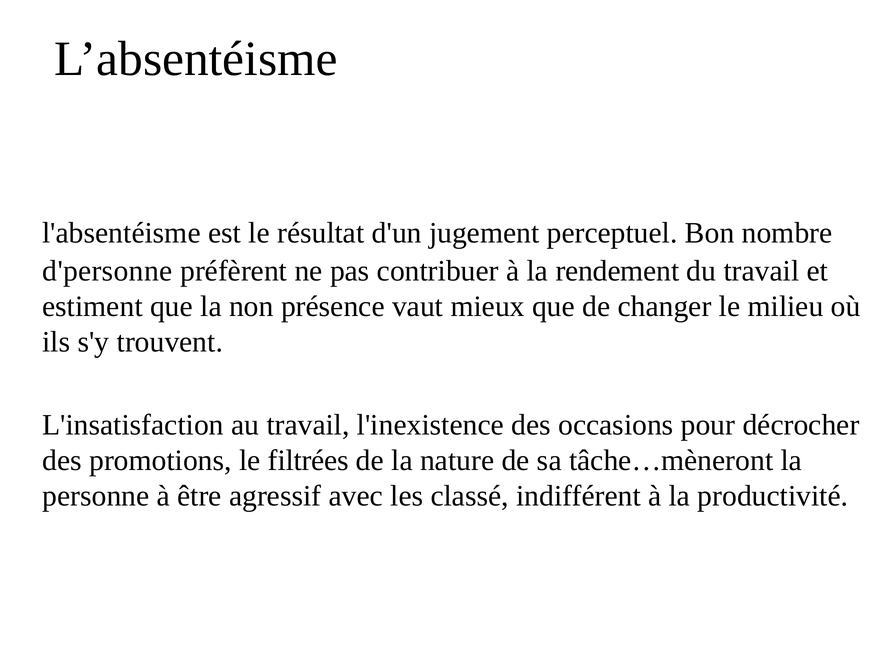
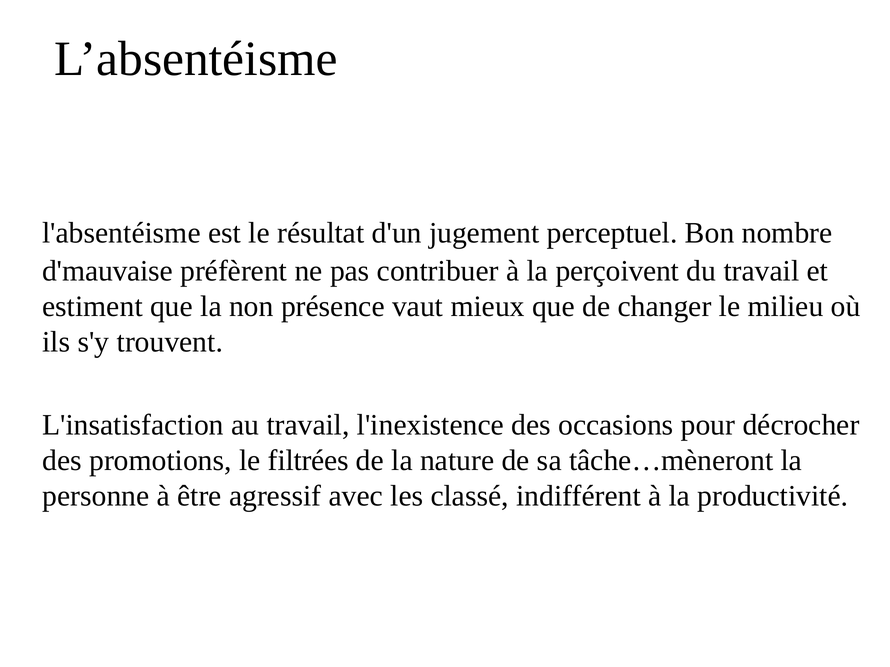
d'personne: d'personne -> d'mauvaise (108, 271)
rendement: rendement -> perçoivent (617, 271)
